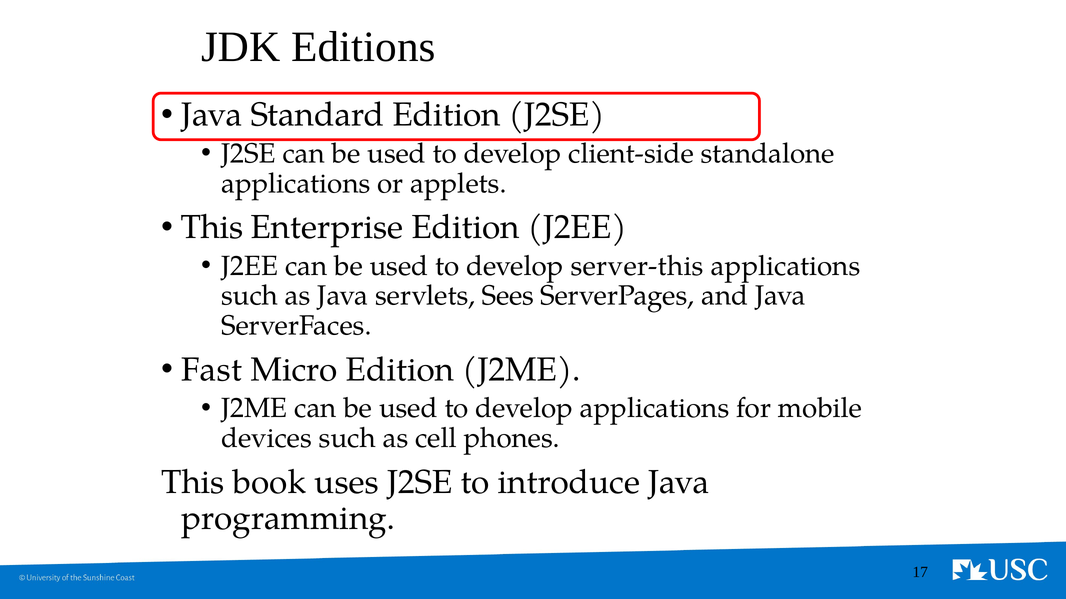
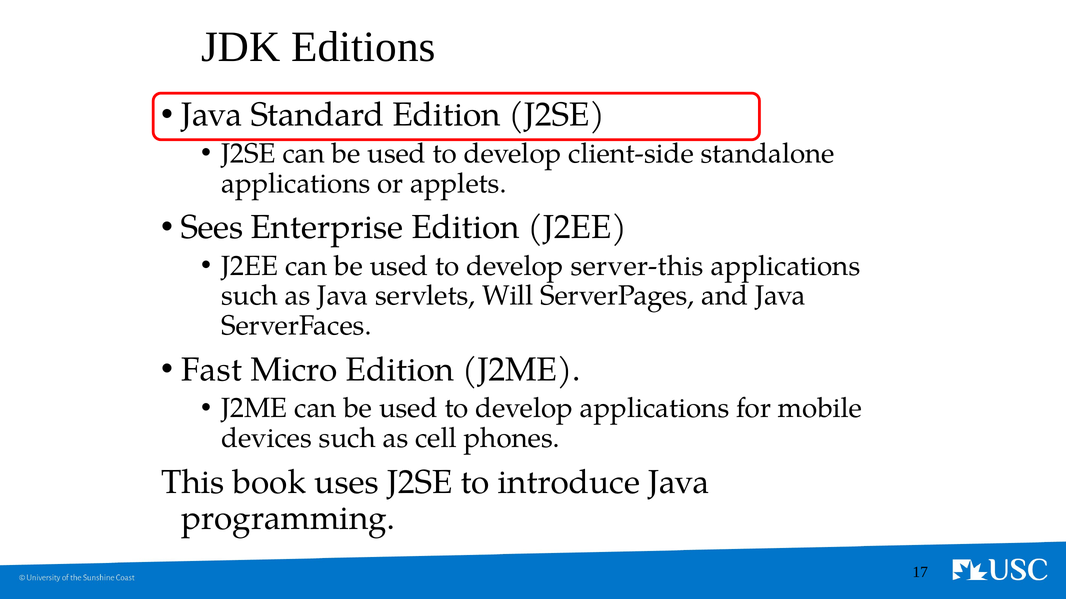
This: This -> Sees (212, 228)
Sees: Sees -> Will (508, 296)
